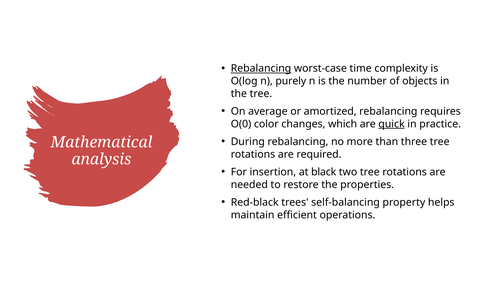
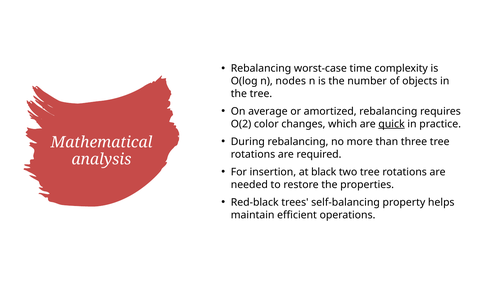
Rebalancing underline: present -> none (261, 69)
purely: purely -> nodes (291, 81)
O(0: O(0 -> O(2 (241, 124)
